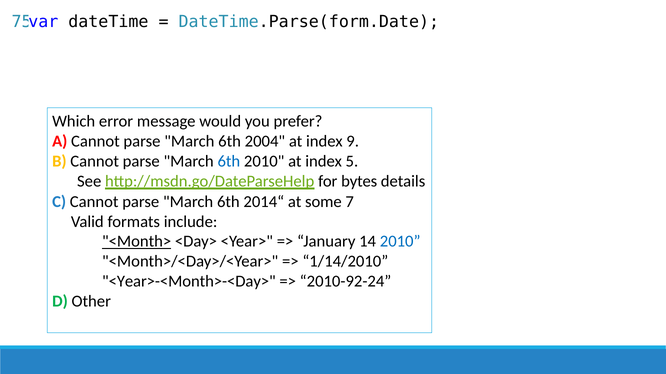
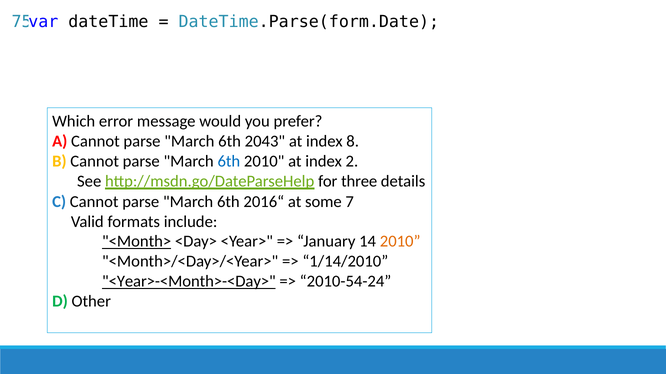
2004: 2004 -> 2043 (265, 142)
9: 9 -> 8 (353, 142)
5: 5 -> 2 (352, 162)
bytes: bytes -> three (359, 182)
2014“: 2014“ -> 2016“ (264, 202)
2010 colour: blue -> orange (400, 242)
<Year>-<Month>-<Day> underline: none -> present (189, 282)
2010-92-24: 2010-92-24 -> 2010-54-24 (346, 282)
